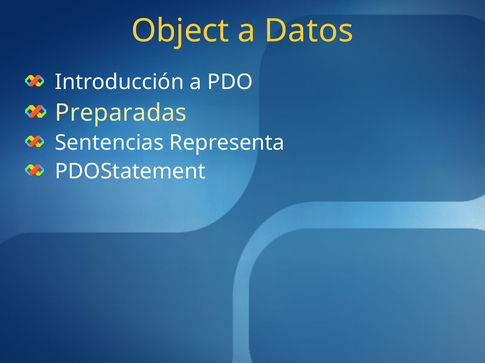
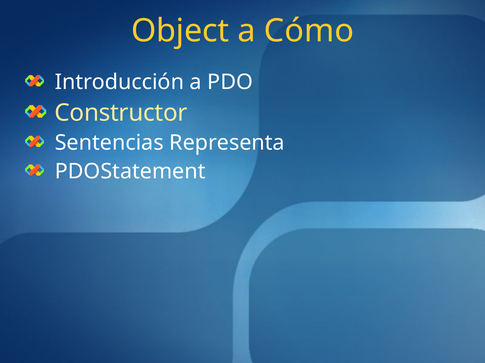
Datos: Datos -> Cómo (309, 31)
Preparadas: Preparadas -> Constructor (121, 113)
